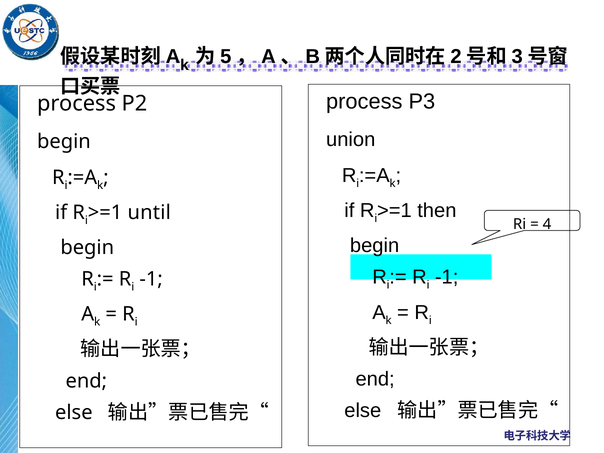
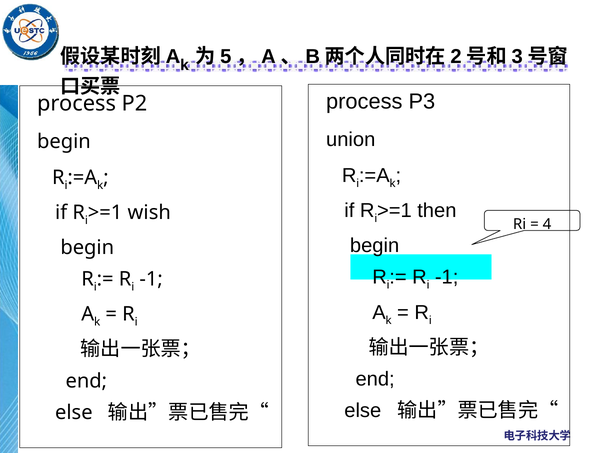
until: until -> wish (149, 212)
